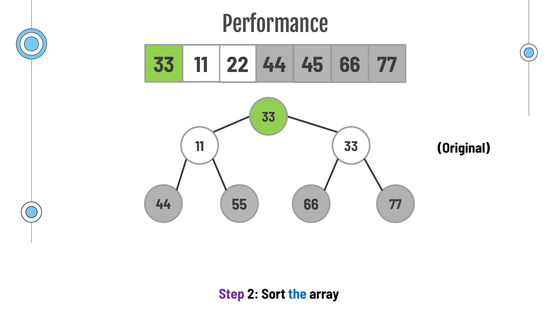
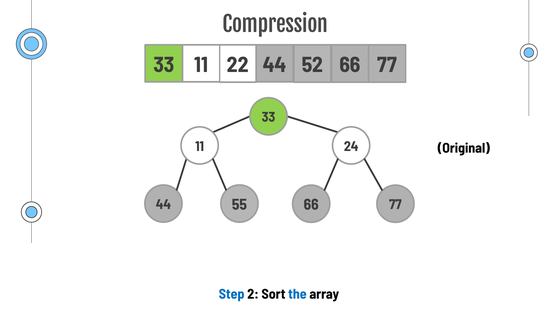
Performance: Performance -> Compression (275, 25)
45: 45 -> 52 (312, 65)
11 33: 33 -> 24 (351, 146)
Step colour: purple -> blue (232, 294)
